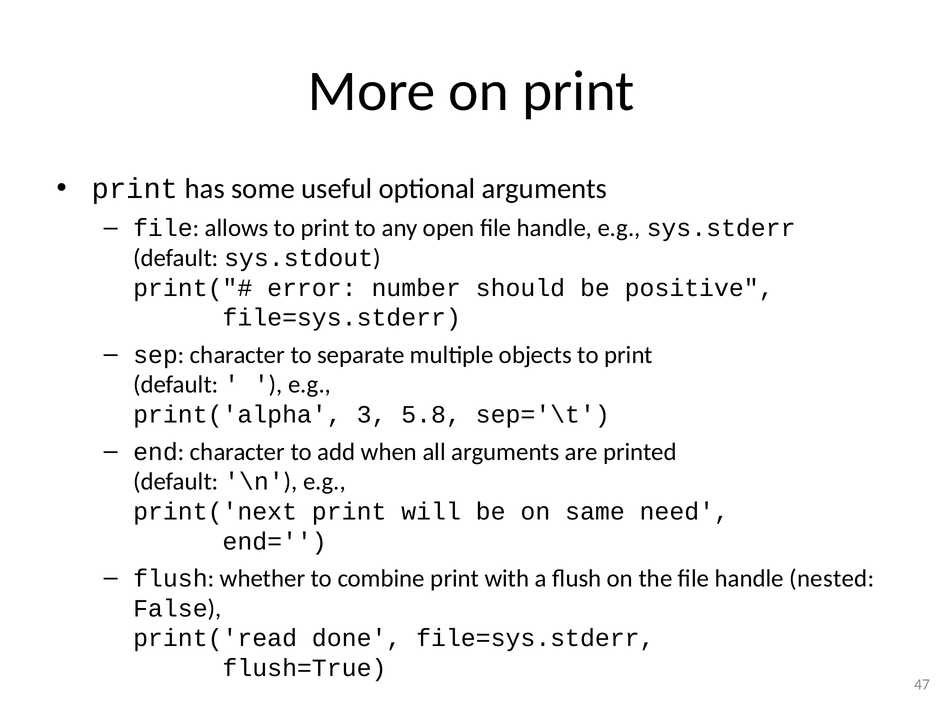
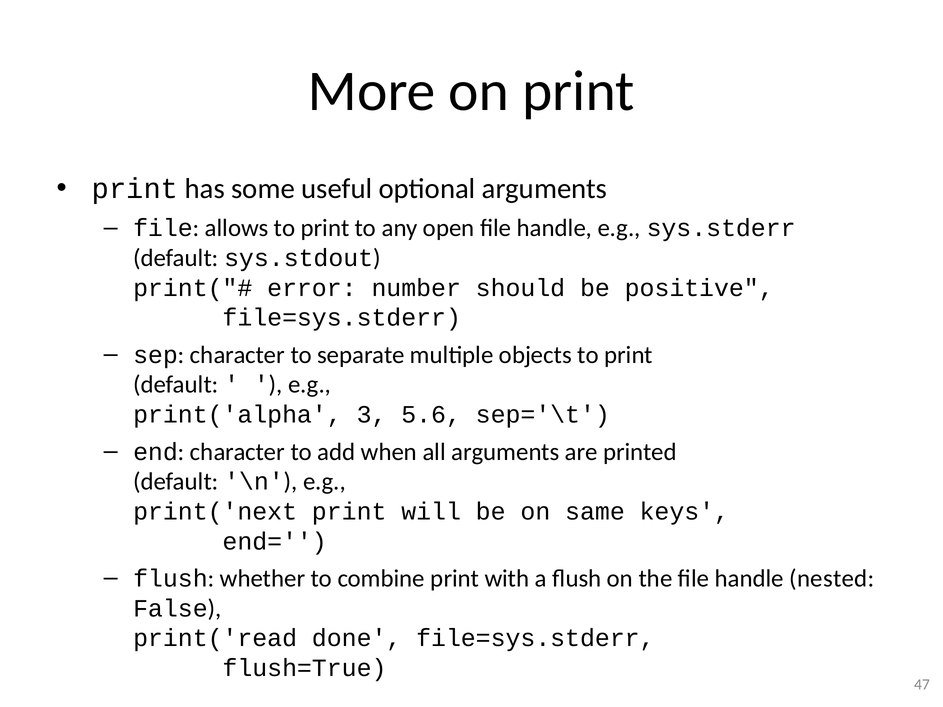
5.8: 5.8 -> 5.6 (431, 415)
need: need -> keys (684, 512)
